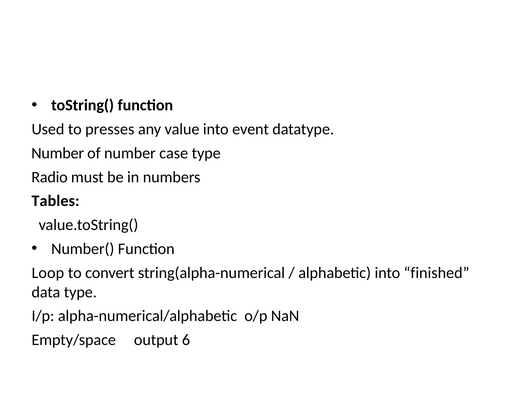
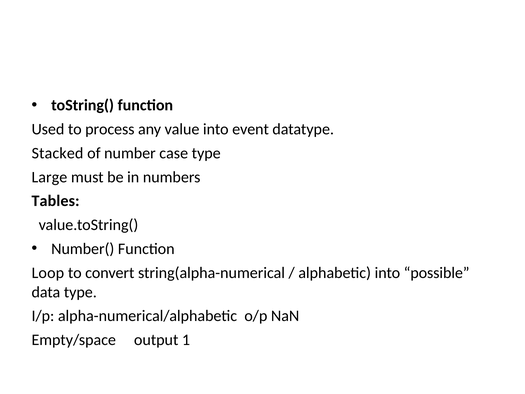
presses: presses -> process (110, 129)
Number: Number -> Stacked (57, 153)
Radio: Radio -> Large (49, 177)
finished: finished -> possible (437, 273)
6: 6 -> 1 (186, 340)
